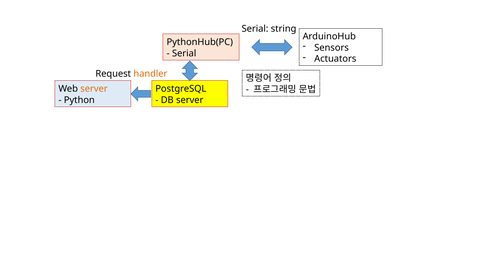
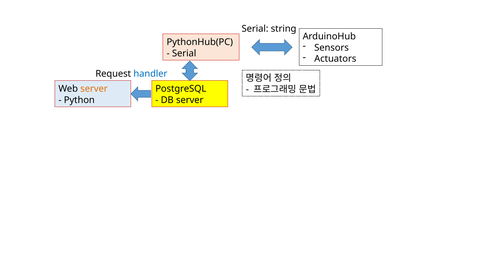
handler colour: orange -> blue (150, 74)
